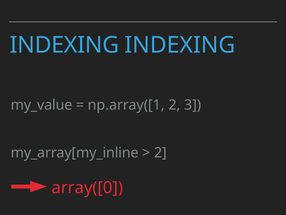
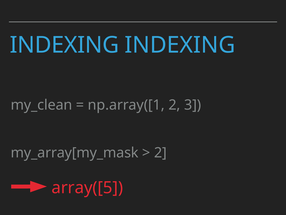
my_value: my_value -> my_clean (42, 105)
my_array[my_inline: my_array[my_inline -> my_array[my_mask (75, 152)
array([0: array([0 -> array([5 (87, 187)
